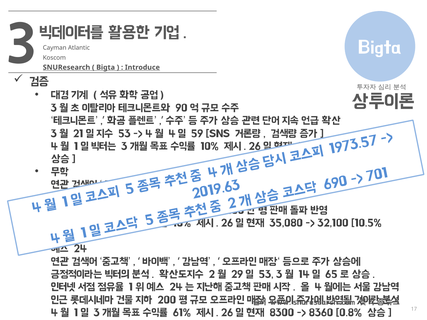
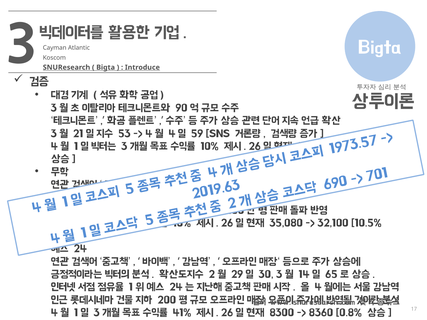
53: 53 -> 30 (266, 274)
61%: 61% -> 41% (182, 313)
